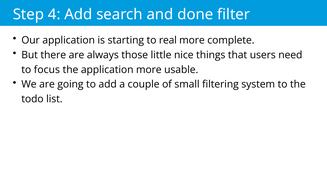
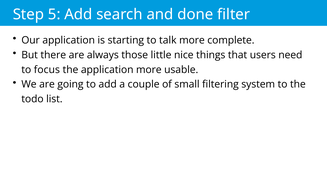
4: 4 -> 5 (54, 14)
real: real -> talk (168, 40)
